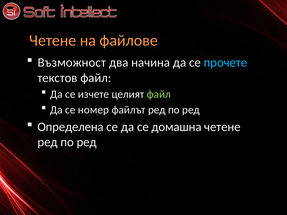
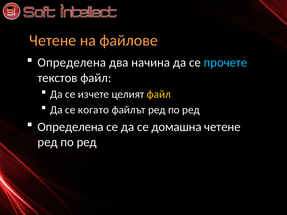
Възможност: Възможност -> Определена (72, 63)
файл colour: light green -> yellow (159, 94)
номер: номер -> когато (93, 110)
